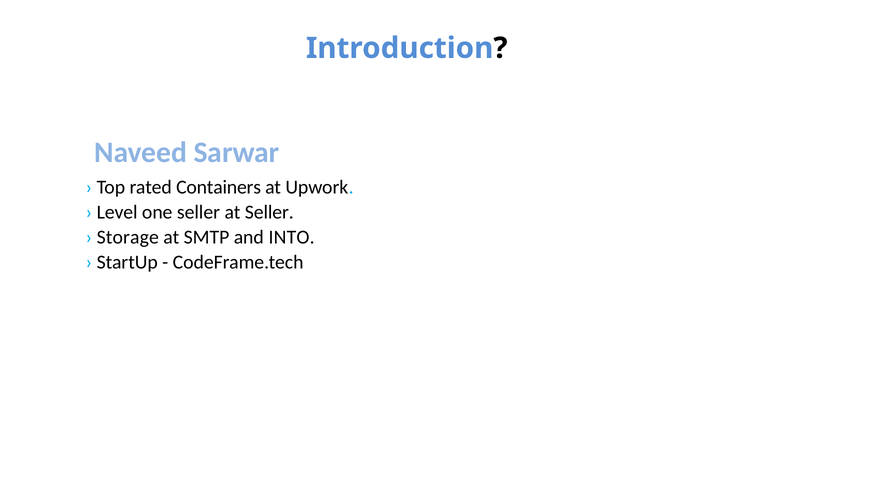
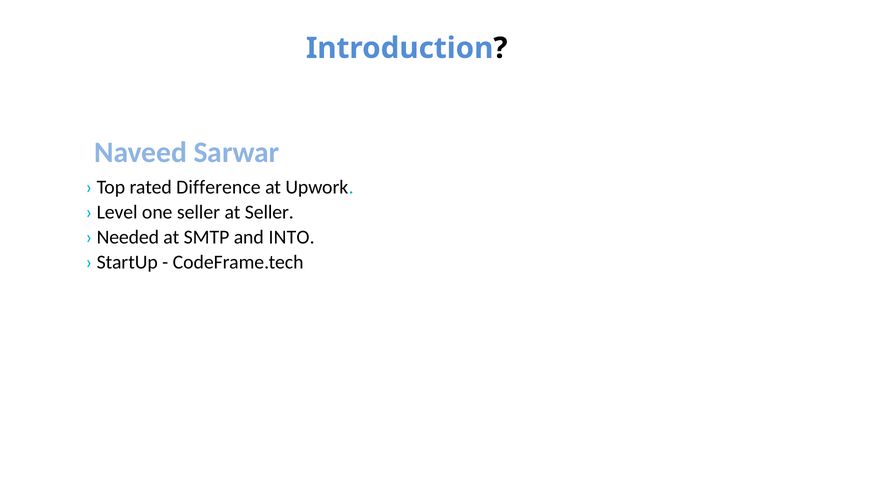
Containers: Containers -> Difference (218, 187)
Storage: Storage -> Needed (128, 237)
